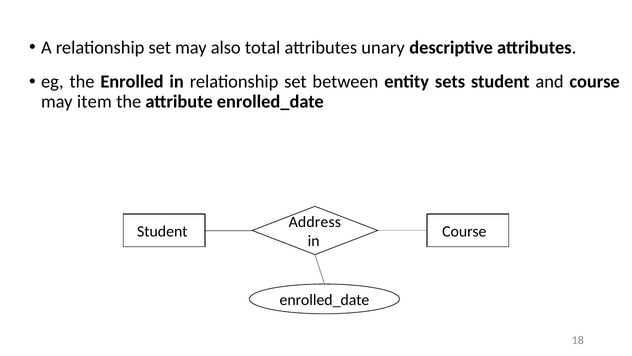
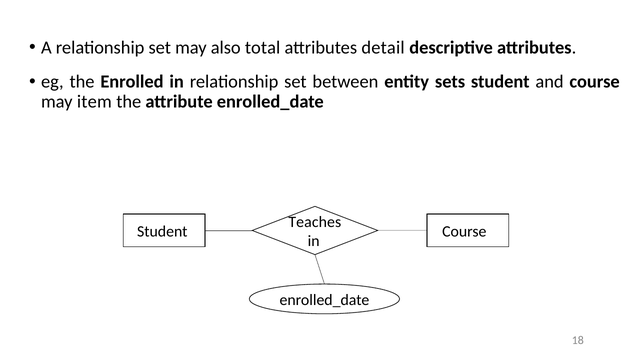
unary: unary -> detail (383, 47)
Address: Address -> Teaches (315, 222)
